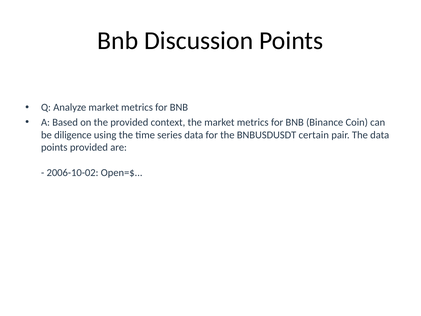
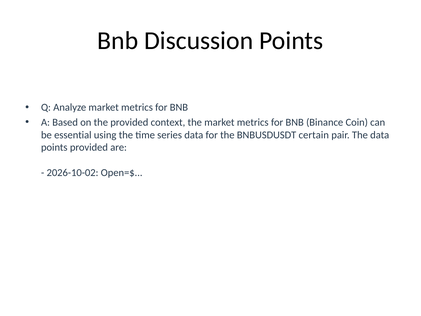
diligence: diligence -> essential (73, 135)
2006-10-02: 2006-10-02 -> 2026-10-02 (73, 173)
